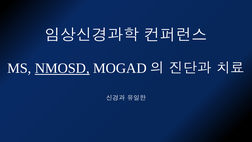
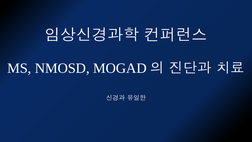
NMOSD underline: present -> none (62, 68)
